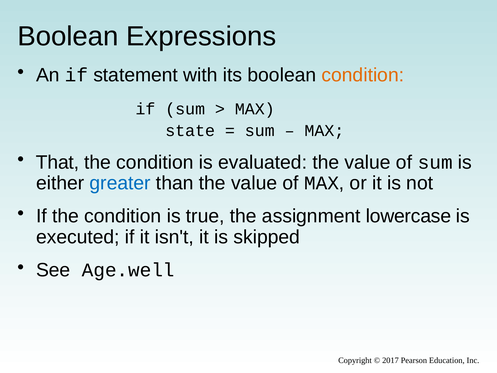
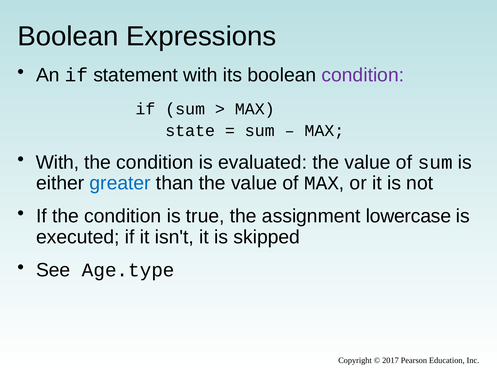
condition colour: orange -> purple (363, 75)
That: That -> With (58, 162)
Age.well: Age.well -> Age.type (128, 270)
